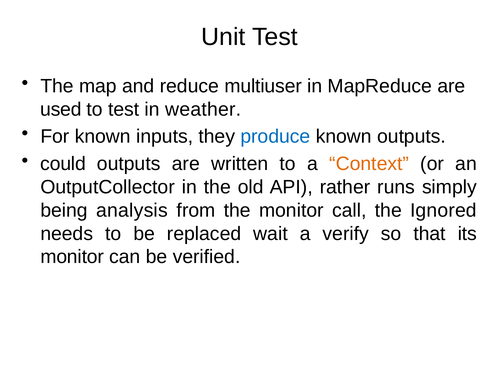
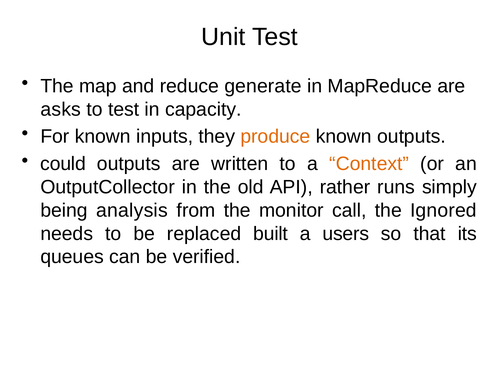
multiuser: multiuser -> generate (263, 86)
used: used -> asks (61, 109)
weather: weather -> capacity (203, 109)
produce colour: blue -> orange (275, 137)
wait: wait -> built (271, 234)
verify: verify -> users (346, 234)
monitor: monitor -> queues (72, 257)
